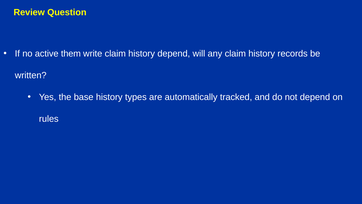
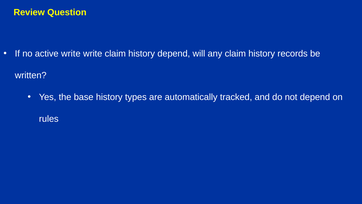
active them: them -> write (71, 54)
